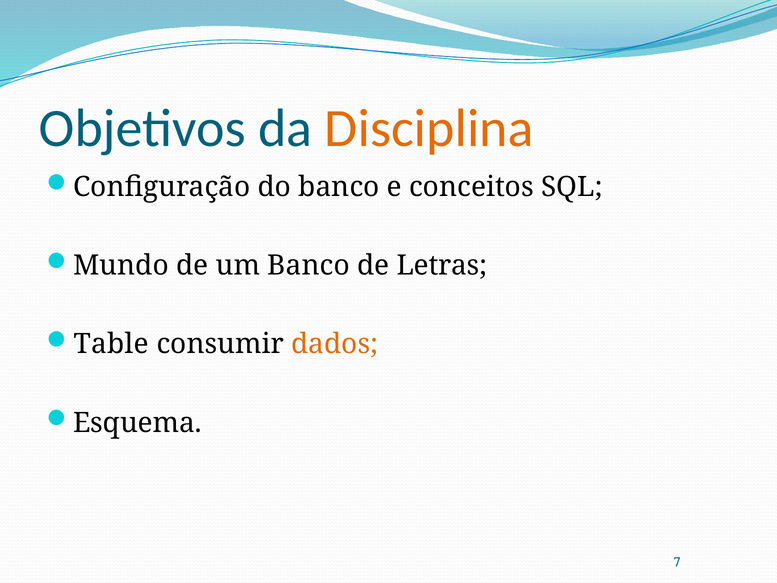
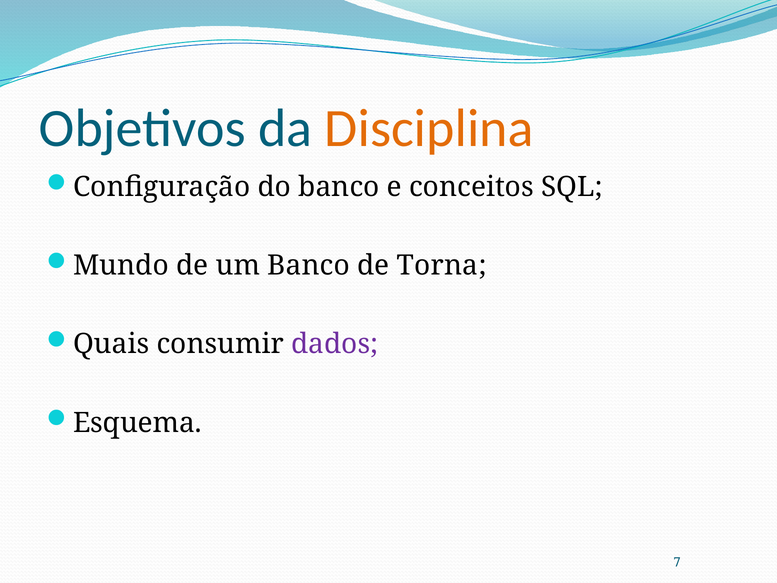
Letras: Letras -> Torna (442, 266)
Table: Table -> Quais (111, 344)
dados colour: orange -> purple (335, 344)
